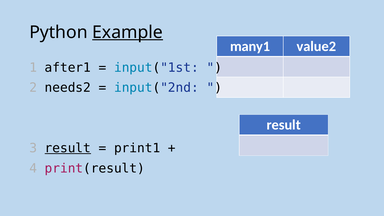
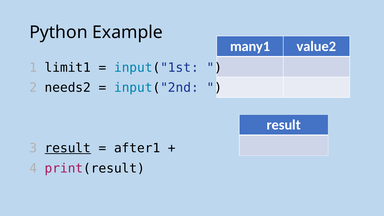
Example underline: present -> none (128, 32)
after1: after1 -> limit1 (68, 68)
print1: print1 -> after1 (137, 148)
